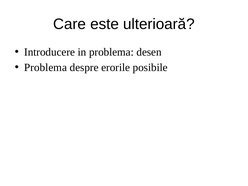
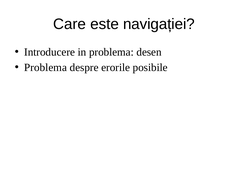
ulterioară: ulterioară -> navigației (159, 24)
